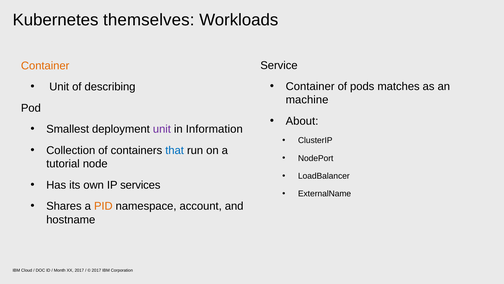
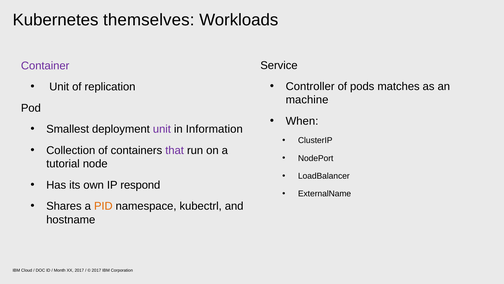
Container colour: orange -> purple (45, 66)
Container: Container -> Controller (310, 86)
describing: describing -> replication (110, 87)
About: About -> When (302, 121)
that colour: blue -> purple (175, 150)
services: services -> respond (140, 185)
account: account -> kubectrl (201, 206)
